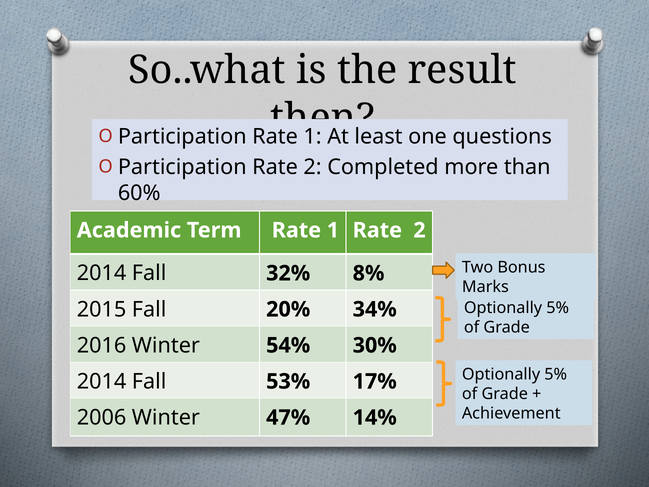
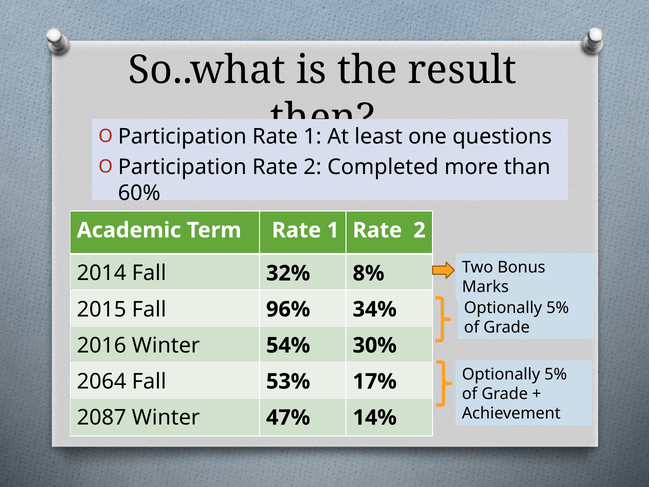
20%: 20% -> 96% (288, 309)
2014: 2014 -> 2064 (102, 381)
2006: 2006 -> 2087 (102, 417)
